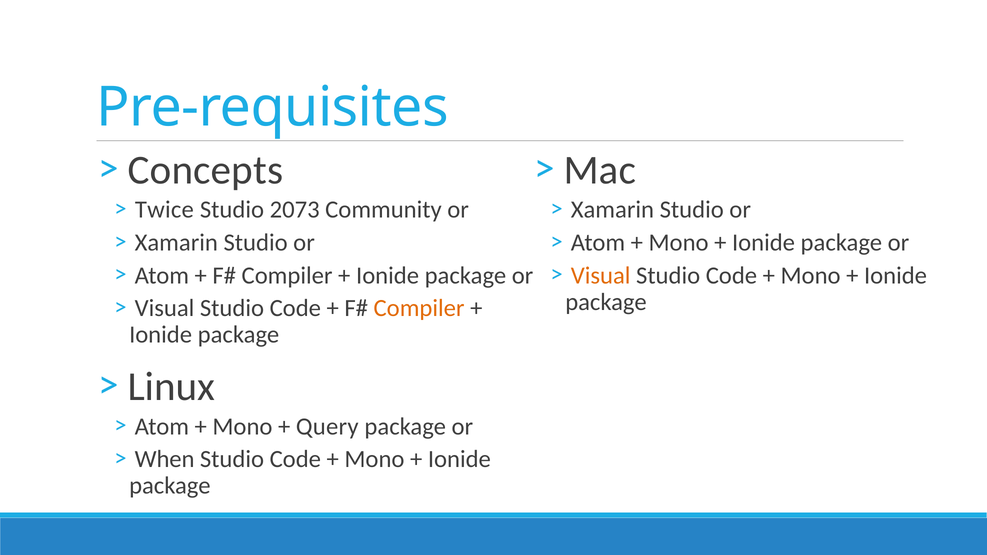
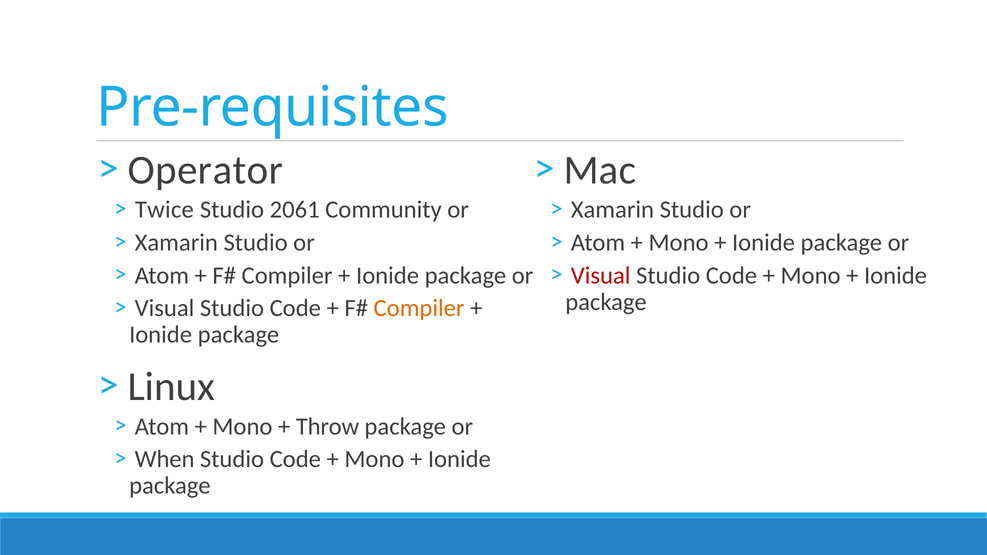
Concepts: Concepts -> Operator (205, 170)
2073: 2073 -> 2061 (295, 210)
Visual colour: orange -> red (601, 275)
Query: Query -> Throw (328, 427)
